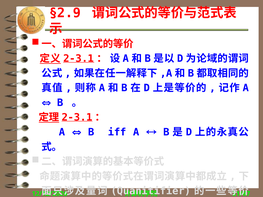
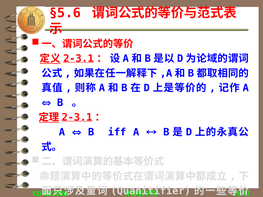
§2.9: §2.9 -> §5.6 (65, 13)
